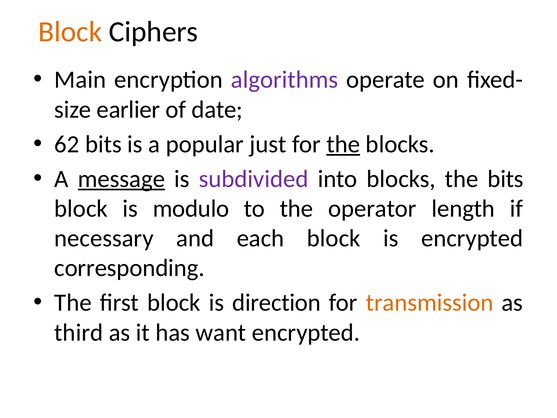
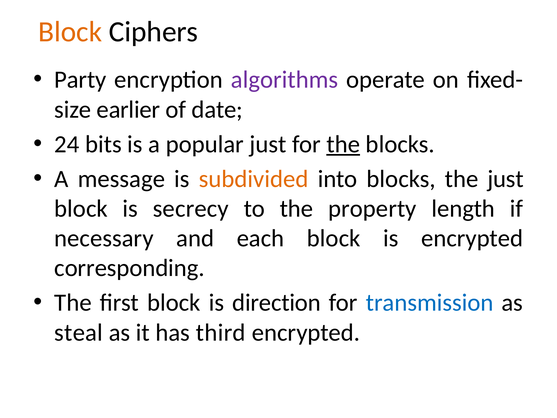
Main: Main -> Party (80, 80)
62: 62 -> 24 (67, 144)
message underline: present -> none (121, 179)
subdivided colour: purple -> orange (254, 179)
the bits: bits -> just (506, 179)
modulo: modulo -> secrecy (191, 208)
operator: operator -> property (372, 208)
transmission colour: orange -> blue (430, 303)
third: third -> steal (79, 332)
want: want -> third (221, 332)
